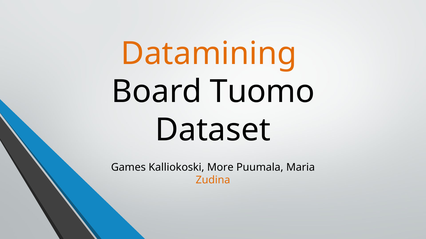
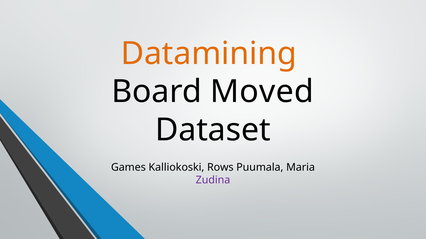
Tuomo: Tuomo -> Moved (262, 92)
More: More -> Rows (220, 168)
Zudina colour: orange -> purple (213, 181)
